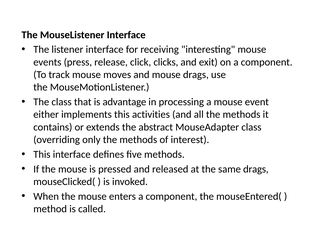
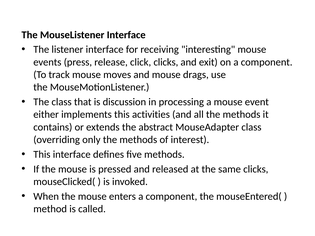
advantage: advantage -> discussion (124, 102)
same drags: drags -> clicks (256, 169)
